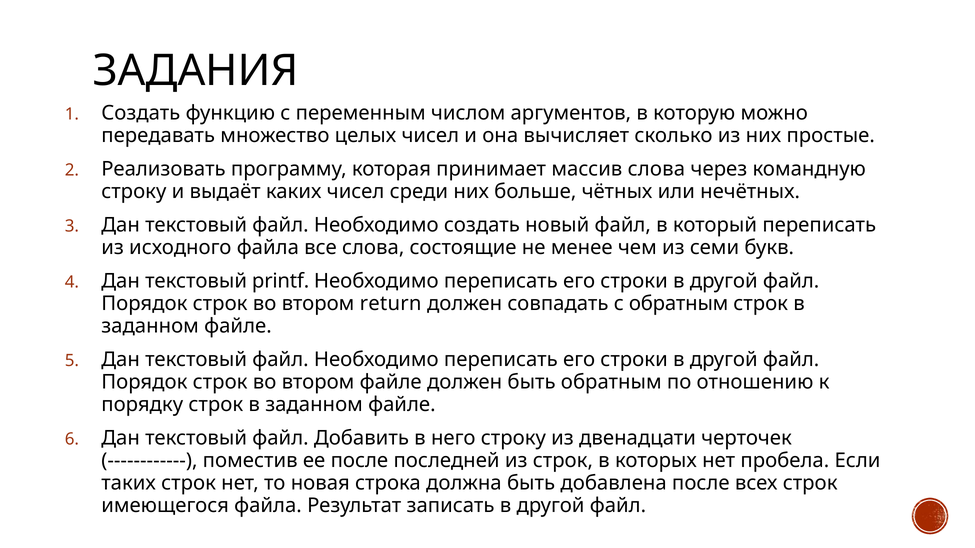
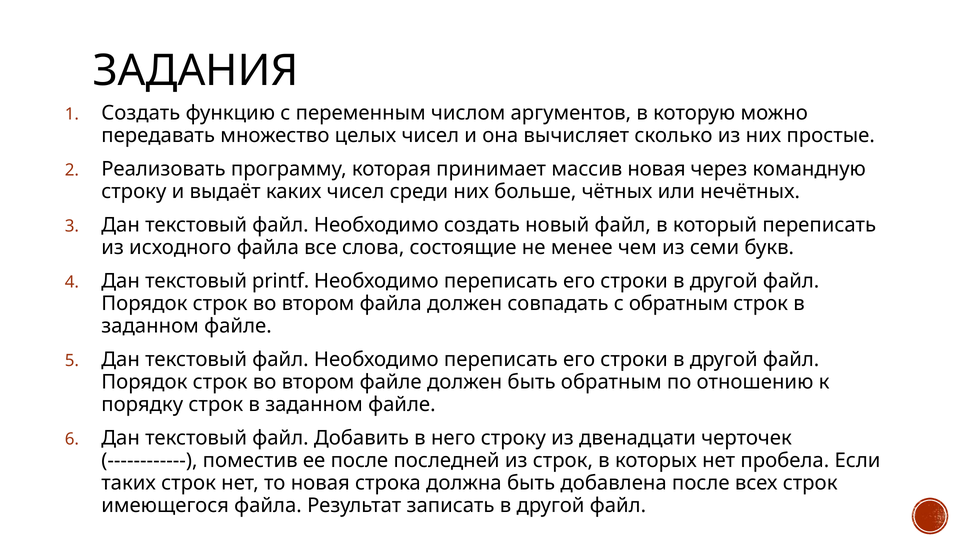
массив слова: слова -> новая (657, 169)
втором return: return -> файла (391, 304)
